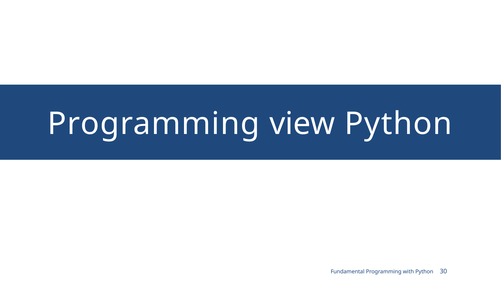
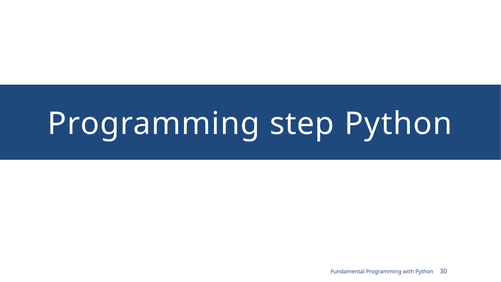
view: view -> step (302, 124)
